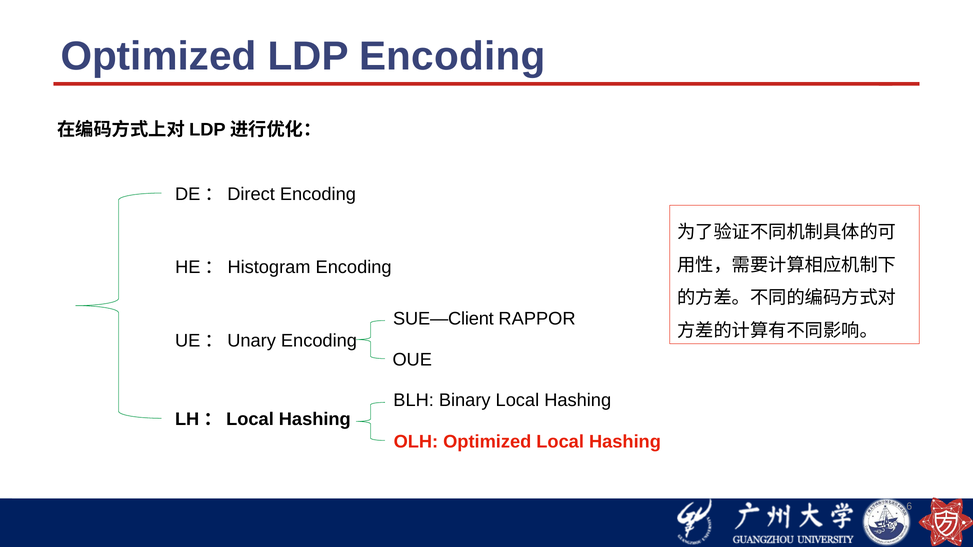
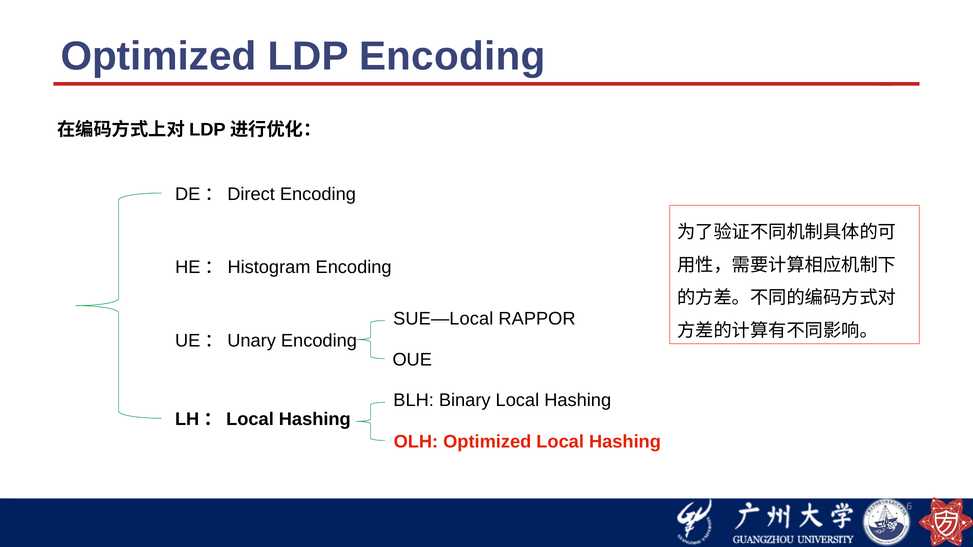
SUE—Client: SUE—Client -> SUE—Local (443, 319)
